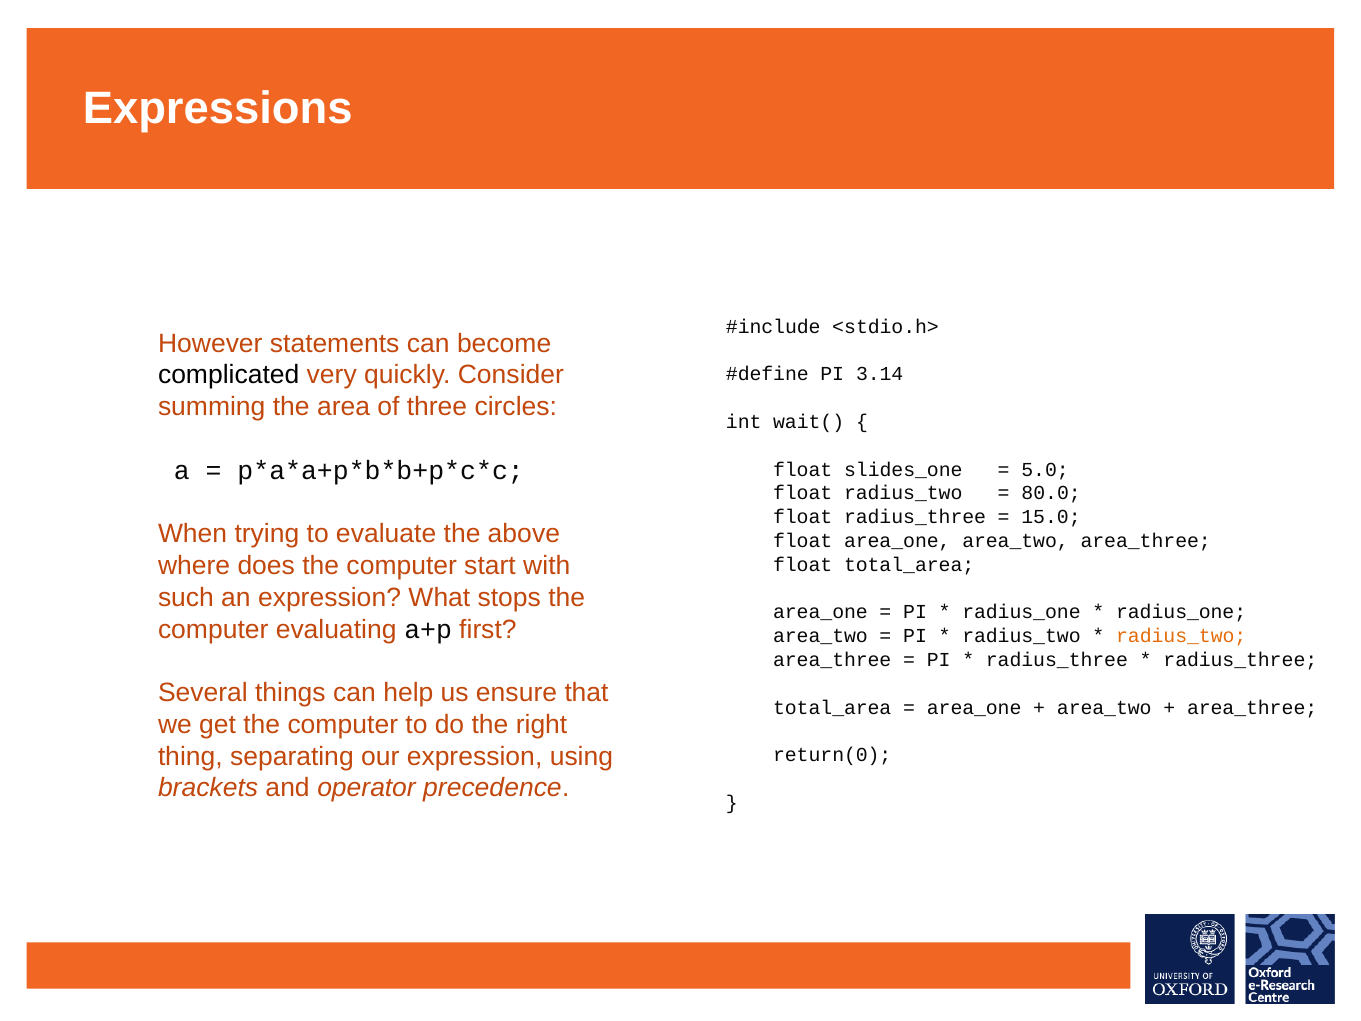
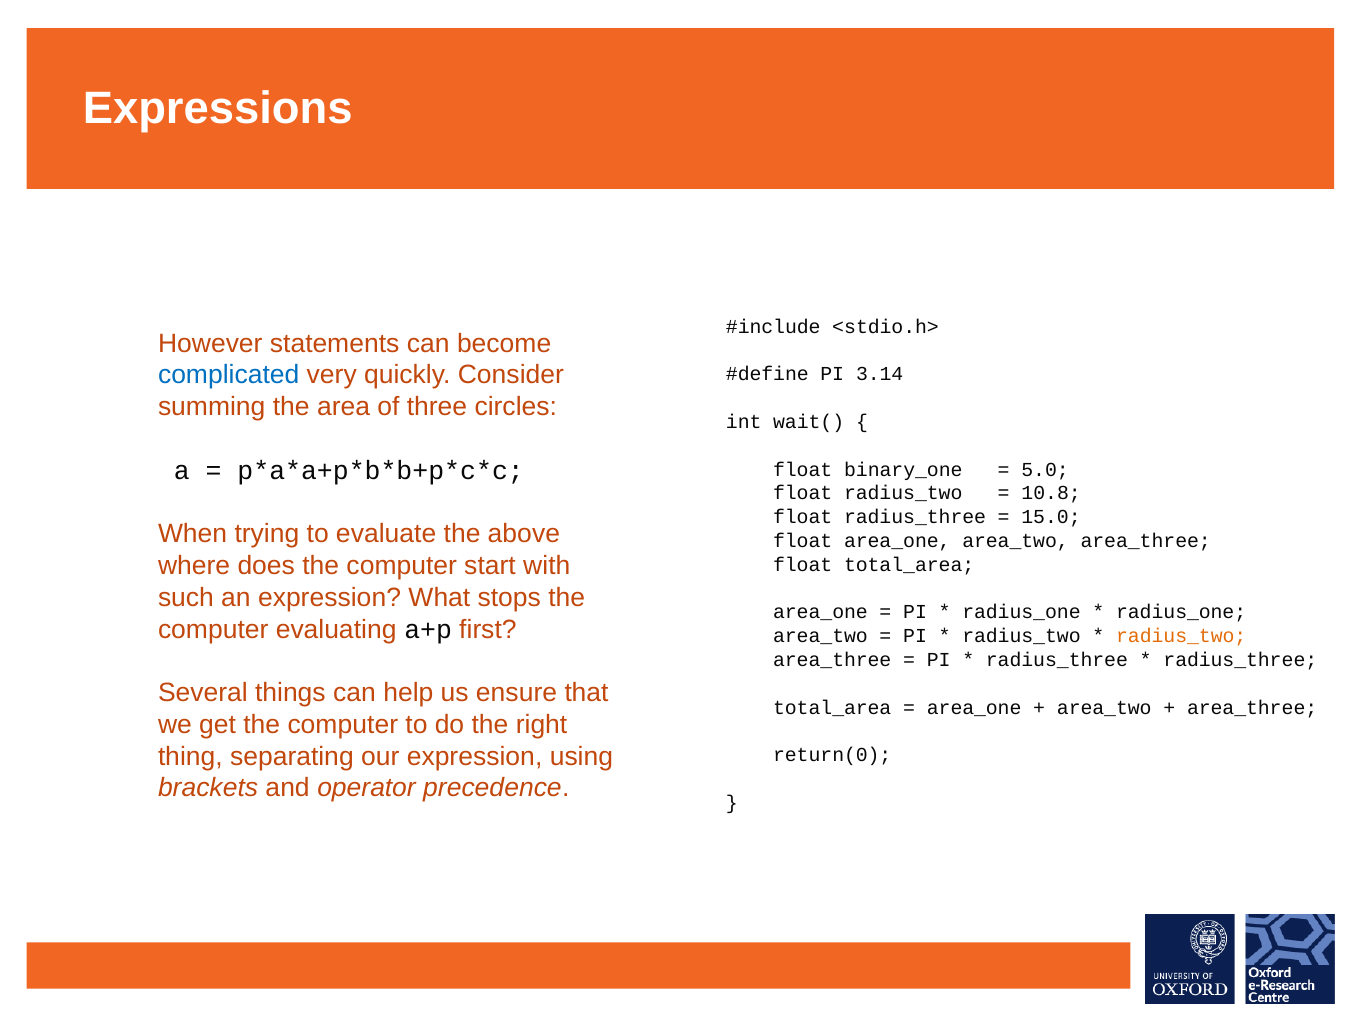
complicated colour: black -> blue (229, 375)
slides_one: slides_one -> binary_one (903, 469)
80.0: 80.0 -> 10.8 (1051, 493)
